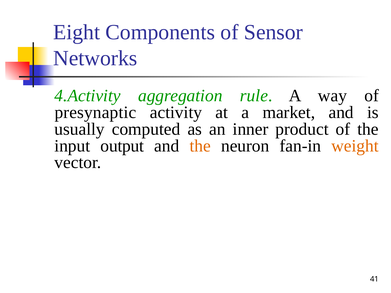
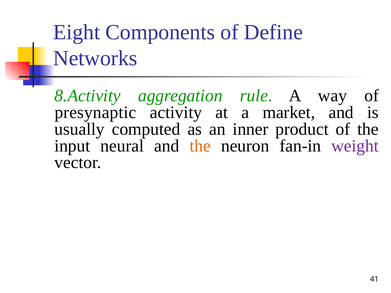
Sensor: Sensor -> Define (273, 32)
4.Activity: 4.Activity -> 8.Activity (88, 96)
output: output -> neural (122, 146)
weight colour: orange -> purple (355, 146)
